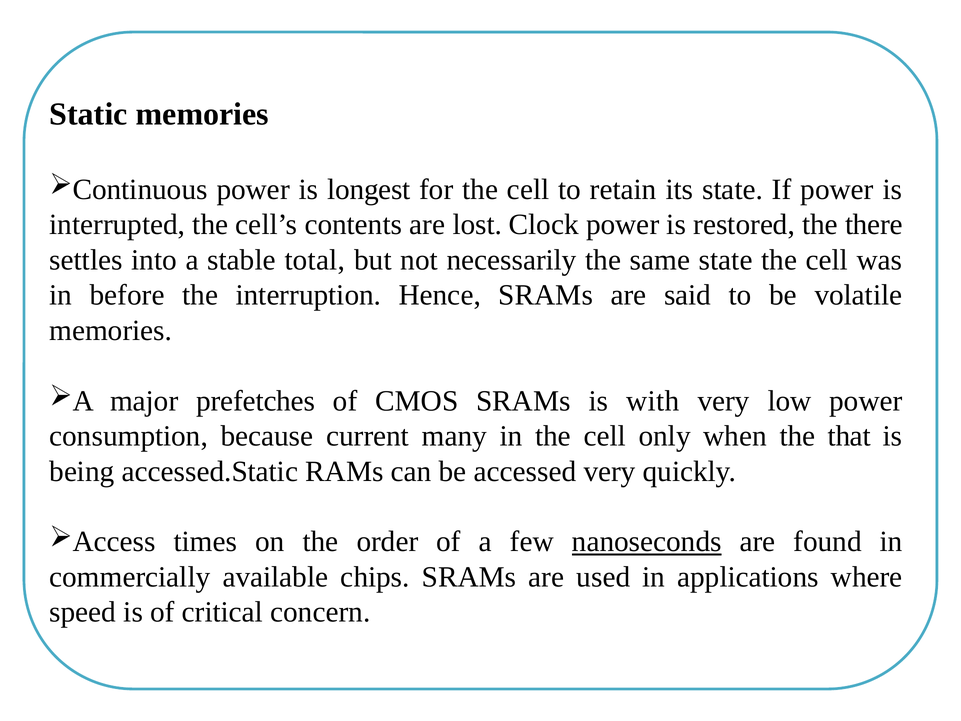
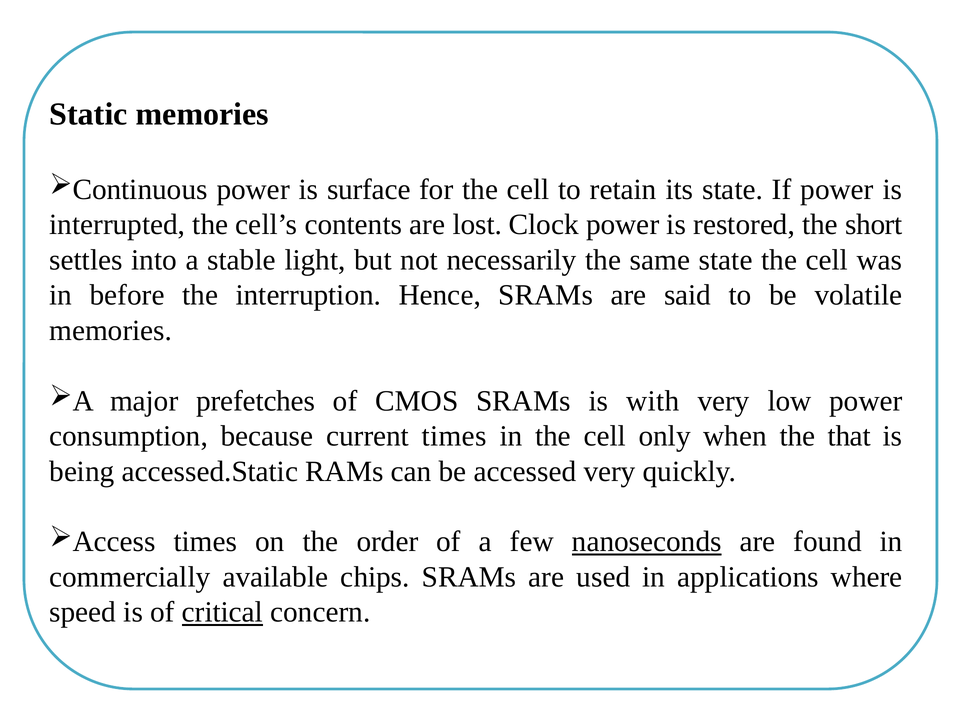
longest: longest -> surface (369, 189)
there: there -> short (874, 225)
total: total -> light (315, 260)
current many: many -> times (454, 436)
critical underline: none -> present (222, 612)
